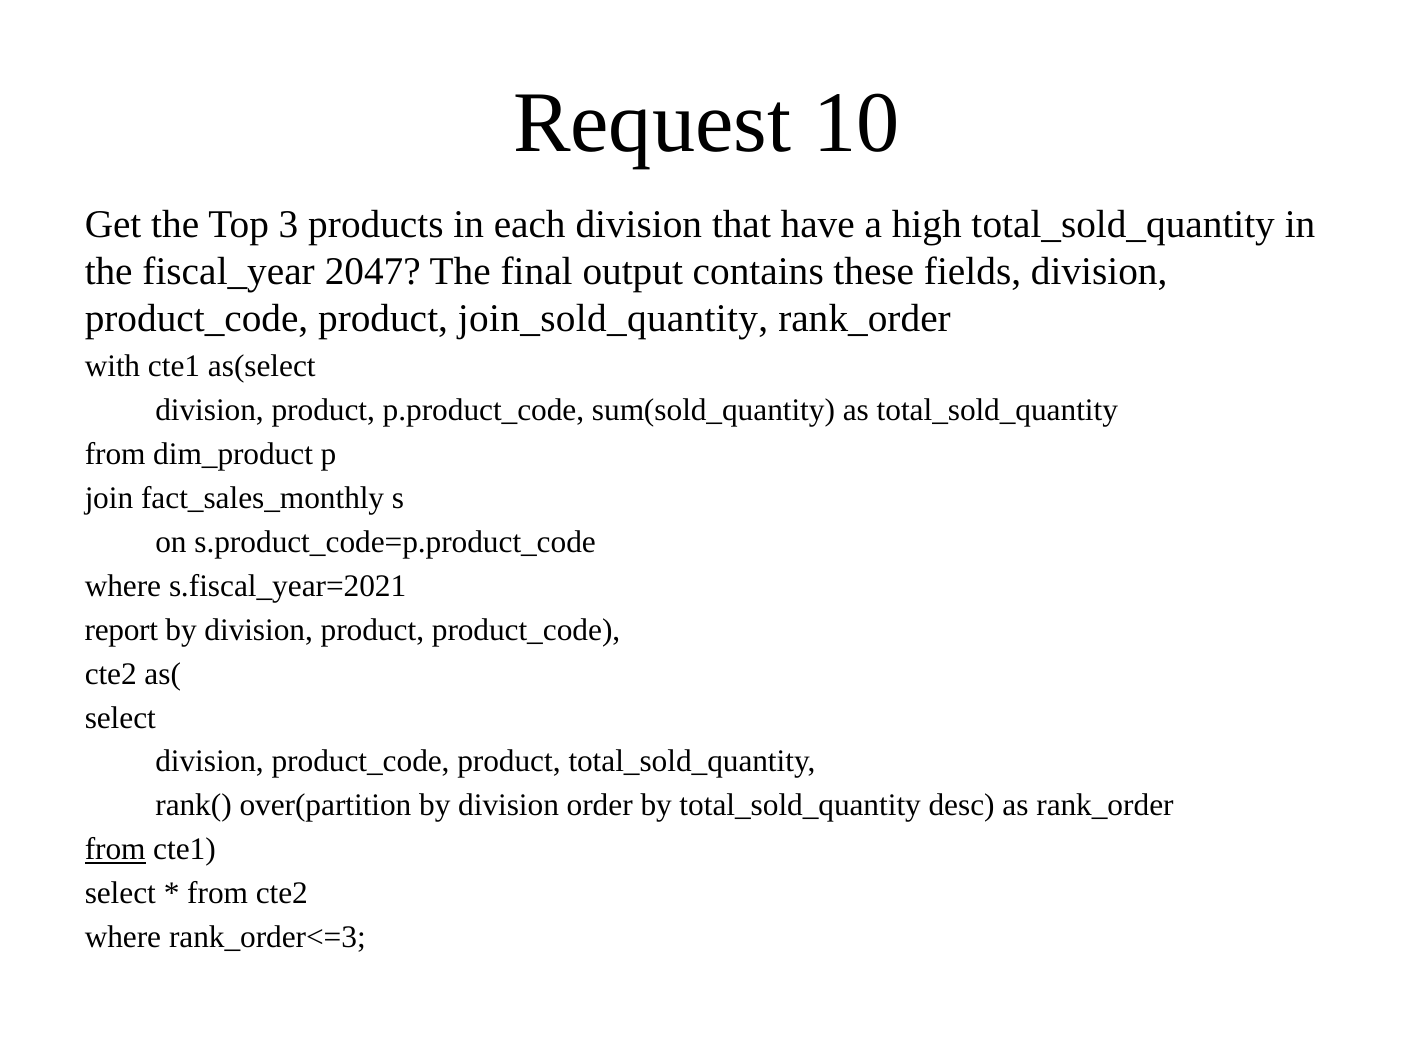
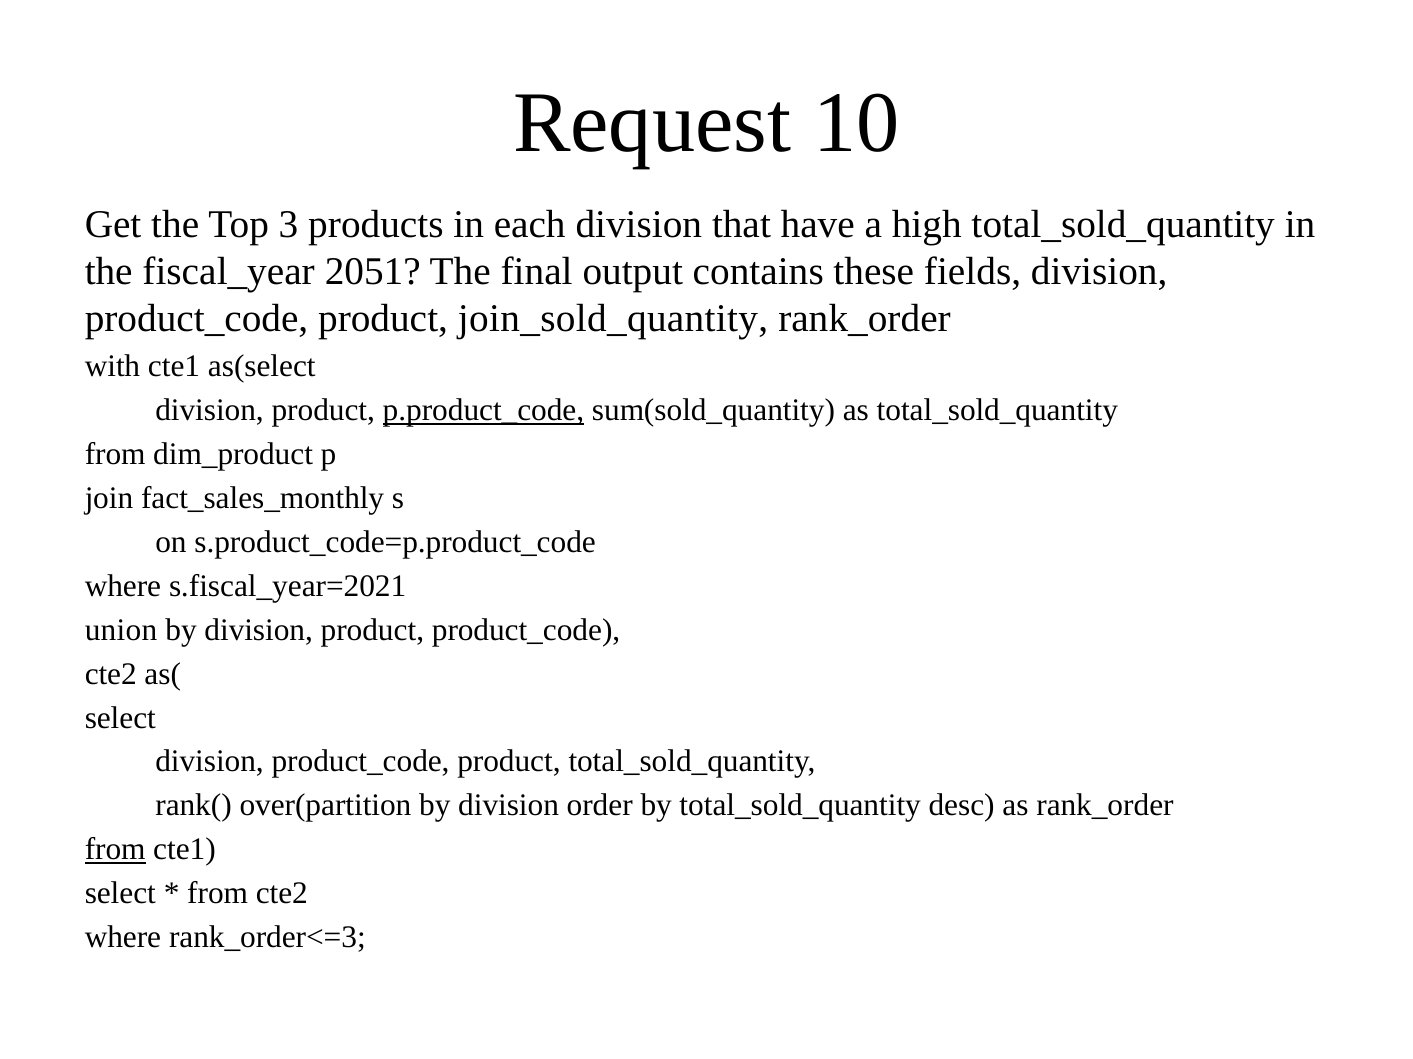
2047: 2047 -> 2051 (373, 271)
p.product_code underline: none -> present (483, 411)
report: report -> union (121, 630)
